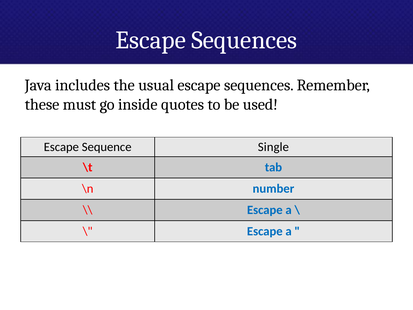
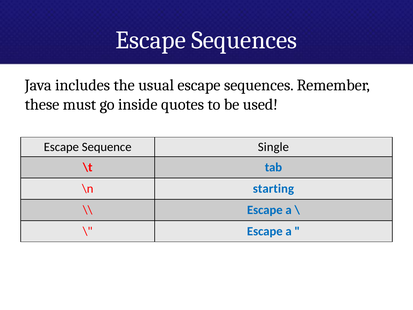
number: number -> starting (273, 189)
